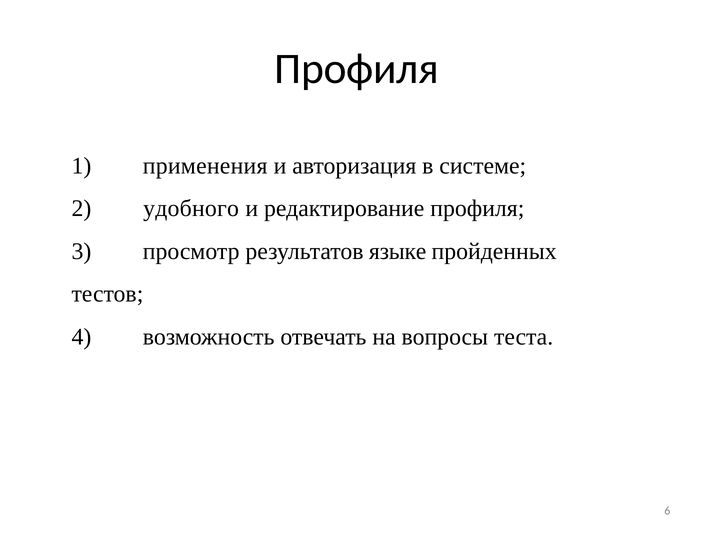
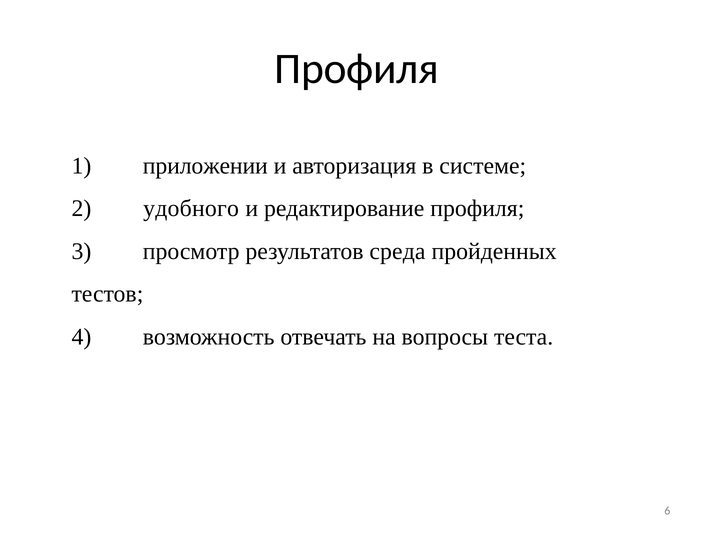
применения: применения -> приложении (205, 166)
языке: языке -> среда (397, 251)
